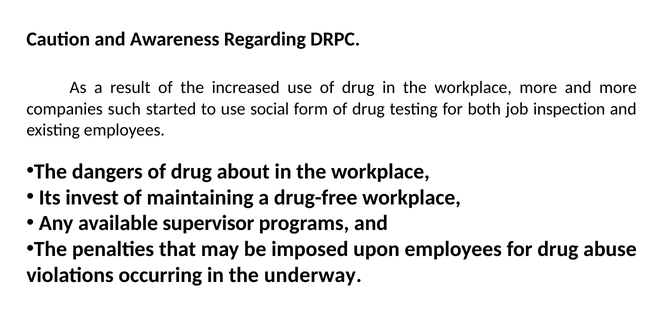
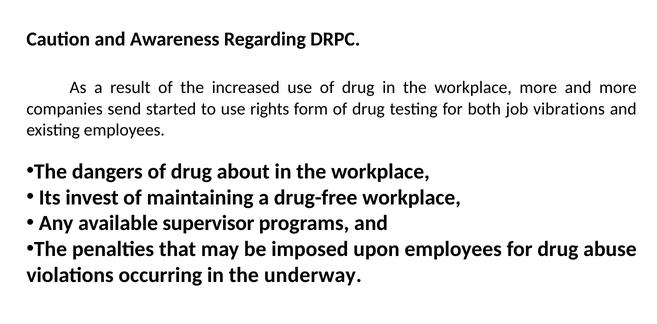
such: such -> send (124, 109)
social: social -> rights (270, 109)
inspection: inspection -> vibrations (569, 109)
